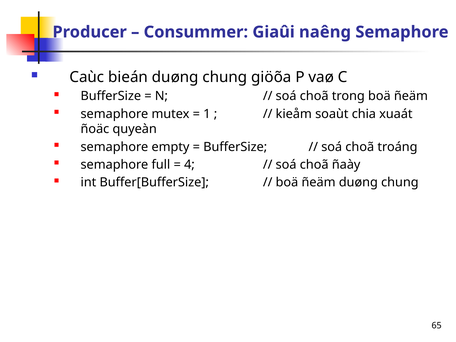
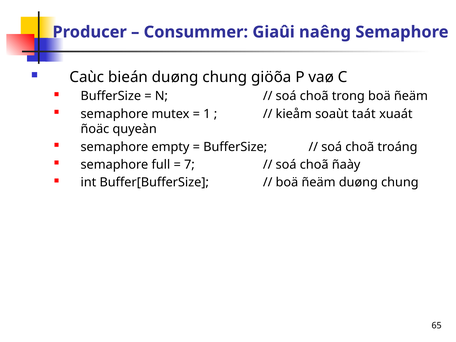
chia: chia -> taát (364, 114)
4: 4 -> 7 (189, 165)
